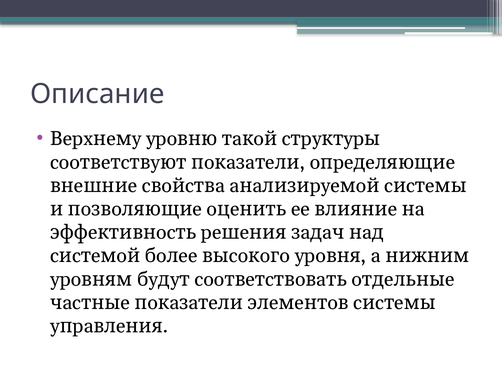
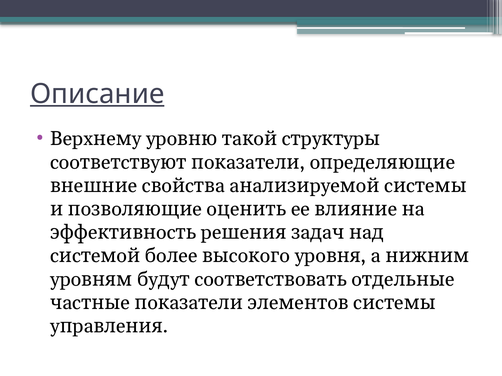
Описание underline: none -> present (97, 94)
